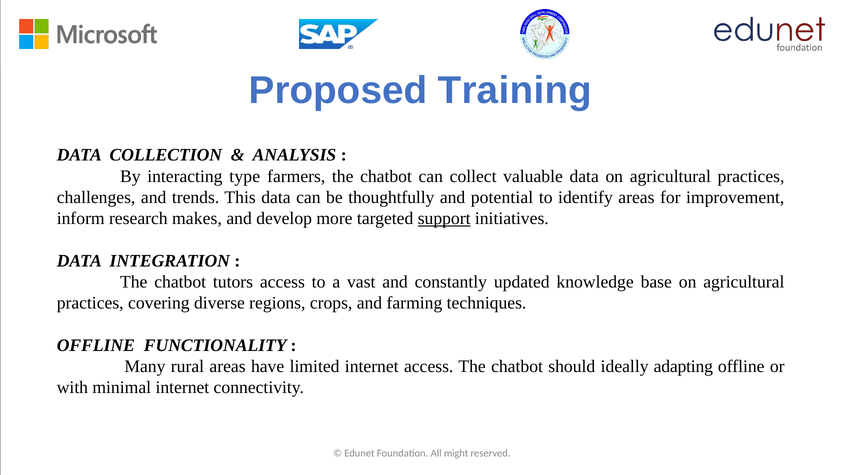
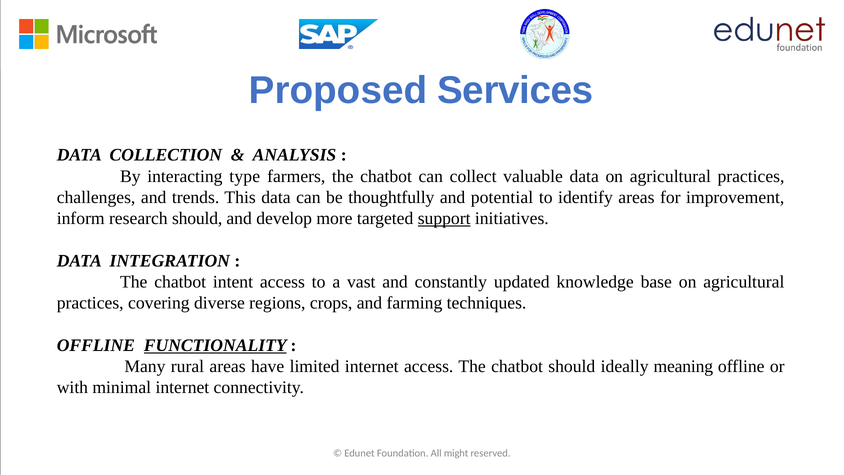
Training: Training -> Services (515, 90)
research makes: makes -> should (197, 218)
tutors: tutors -> intent (233, 282)
FUNCTIONALITY underline: none -> present (215, 345)
adapting: adapting -> meaning (683, 366)
